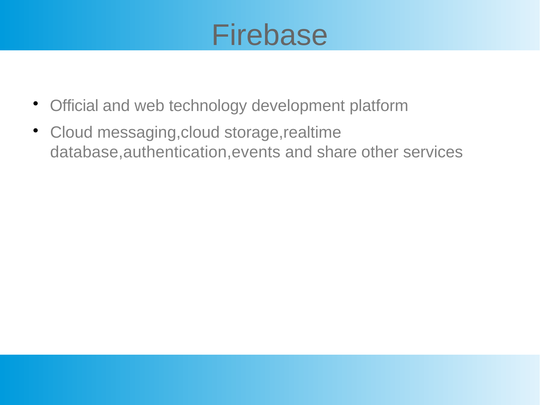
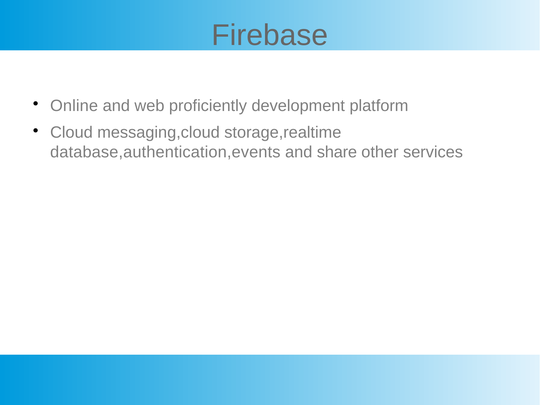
Official: Official -> Online (74, 106)
technology: technology -> proficiently (208, 106)
